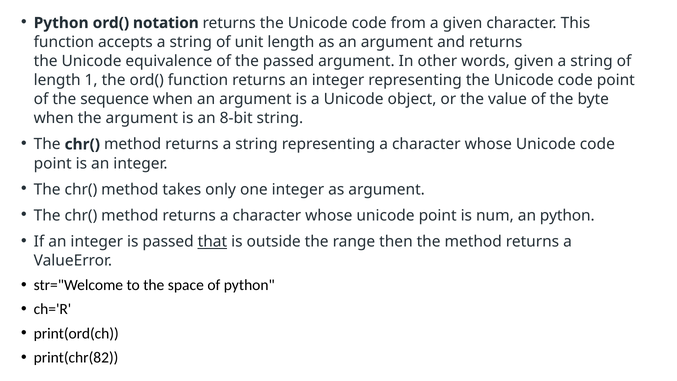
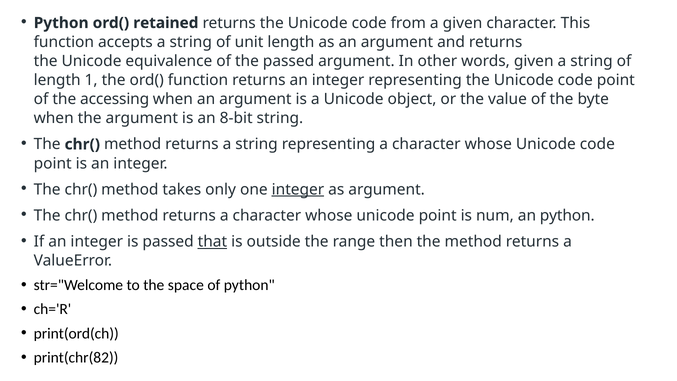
notation: notation -> retained (166, 23)
sequence: sequence -> accessing (115, 99)
integer underline: none -> present (298, 189)
